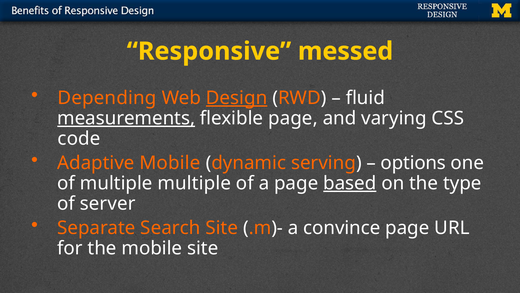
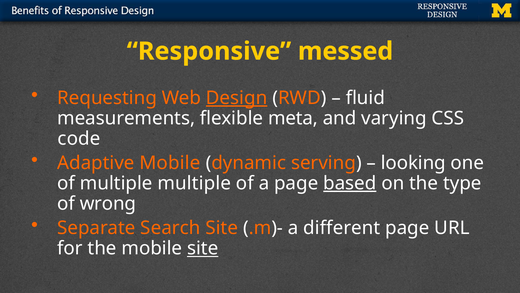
Depending: Depending -> Requesting (107, 98)
measurements underline: present -> none (126, 118)
flexible page: page -> meta (293, 118)
options: options -> looking (413, 163)
server: server -> wrong (108, 203)
convince: convince -> different (342, 228)
site underline: none -> present (203, 248)
